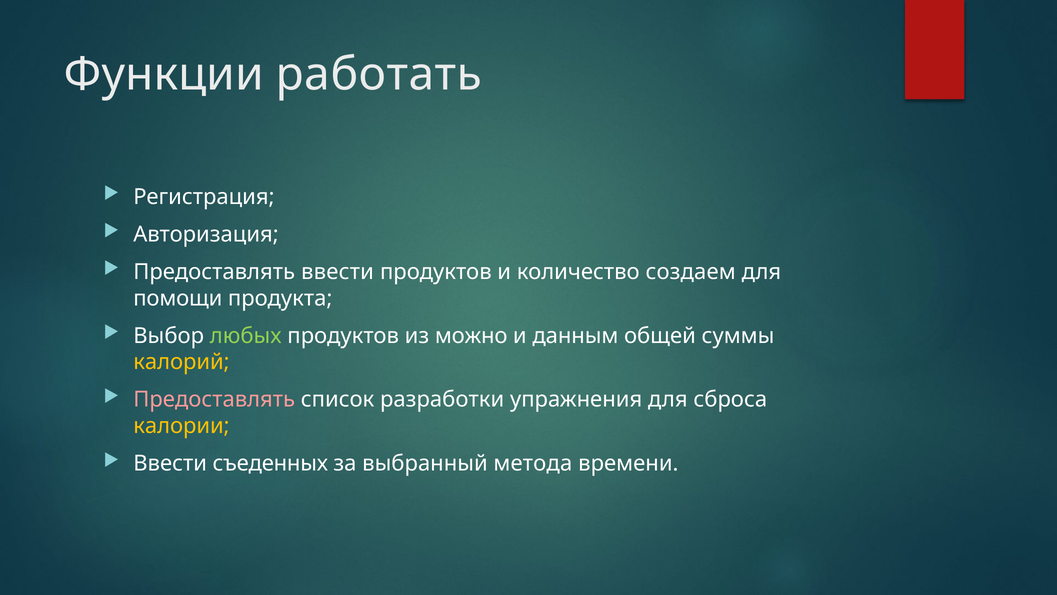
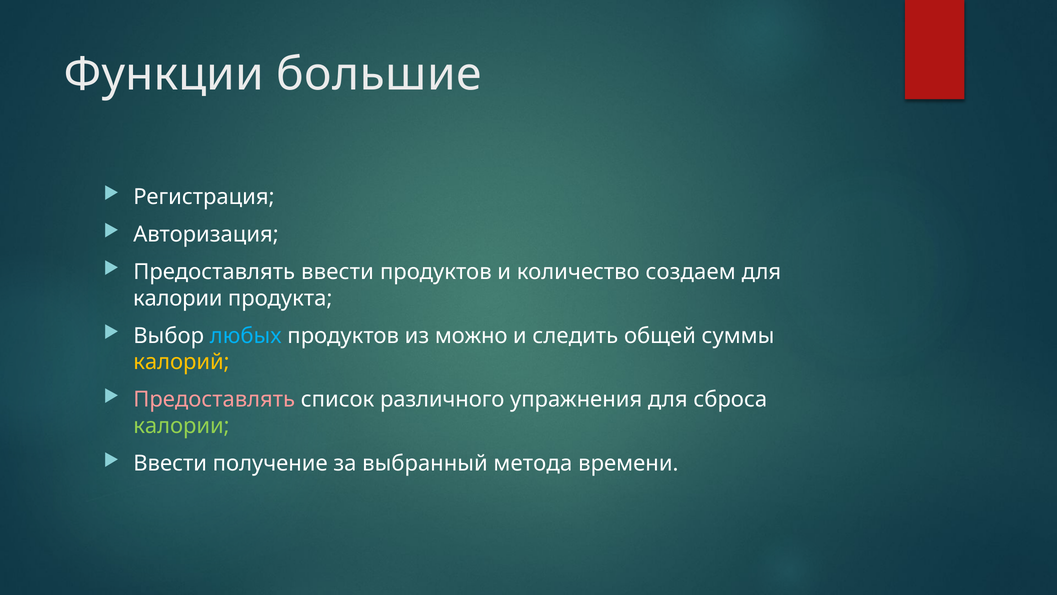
работать: работать -> большие (379, 74)
помощи: помощи -> калории (178, 298)
любых colour: light green -> light blue (246, 336)
данным: данным -> следить (575, 336)
разработки: разработки -> различного (442, 400)
калории colour: yellow -> light green (181, 426)
съеденных: съеденных -> получение (270, 463)
